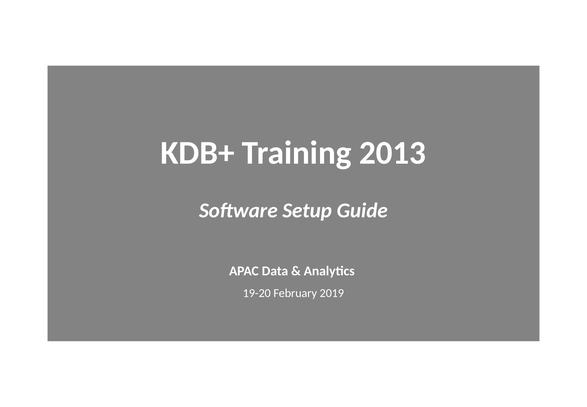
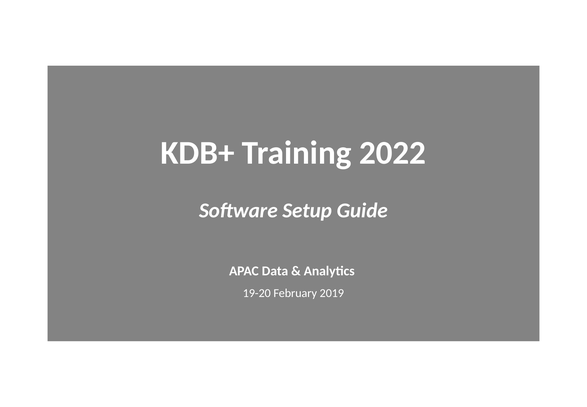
2013: 2013 -> 2022 (393, 153)
